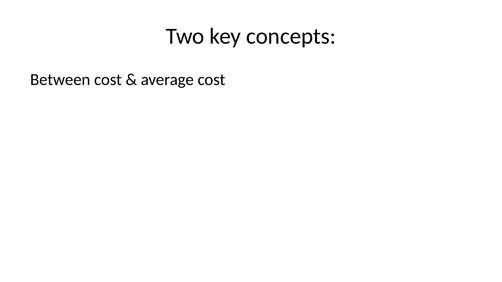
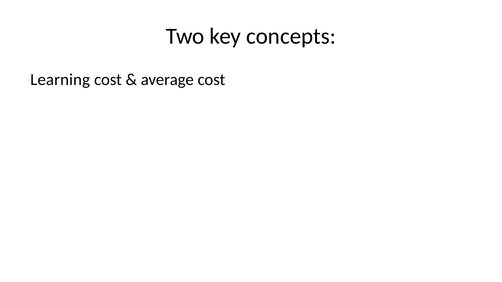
Between: Between -> Learning (60, 80)
